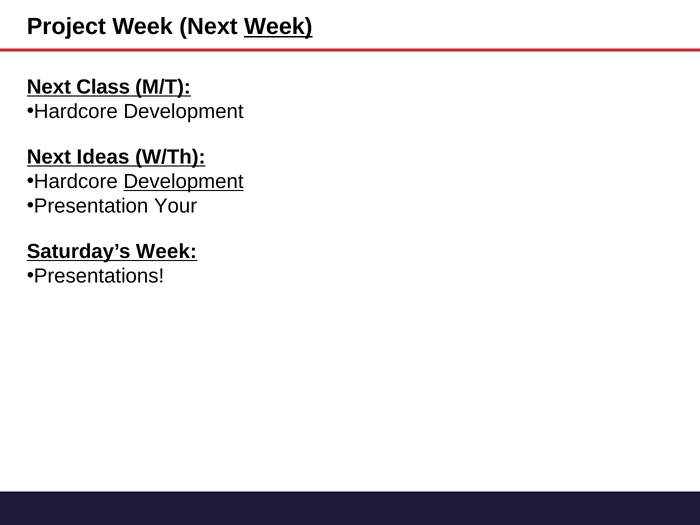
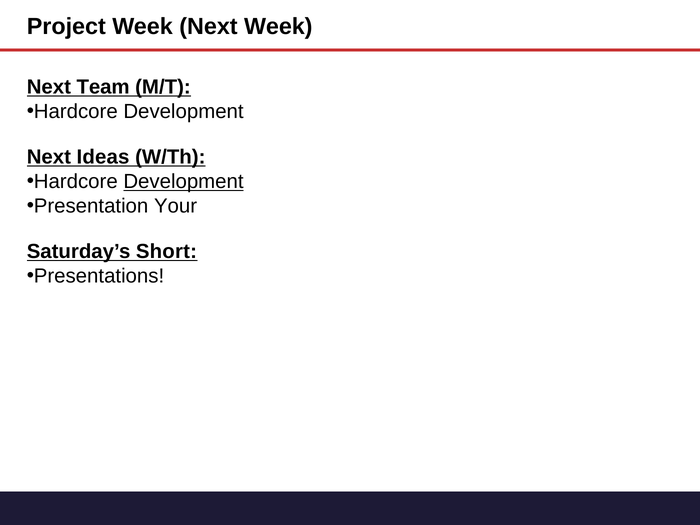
Week underline: present -> none (278, 27)
Class: Class -> Team (103, 87)
Saturday’s Week: Week -> Short (166, 252)
